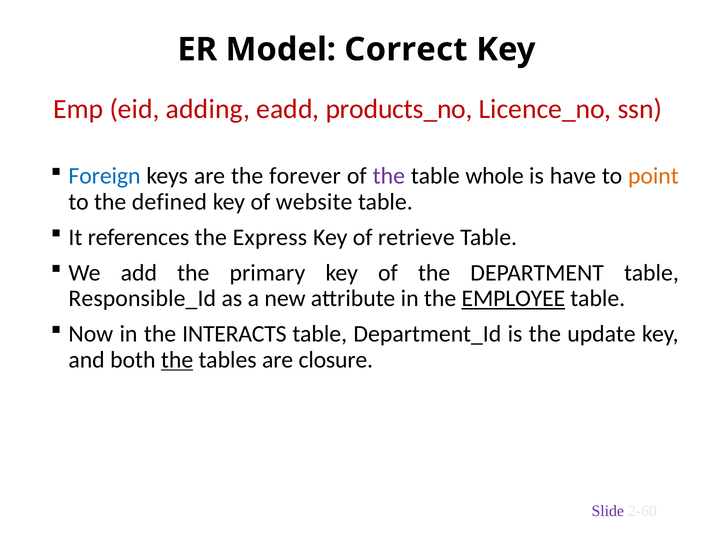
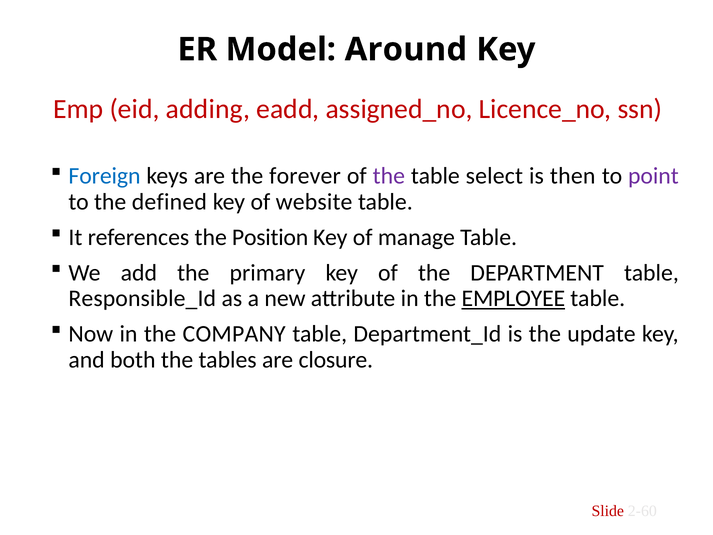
Correct: Correct -> Around (406, 49)
products_no: products_no -> assigned_no (399, 109)
whole: whole -> select (494, 176)
have: have -> then (573, 176)
point colour: orange -> purple (653, 176)
Express: Express -> Position (270, 237)
retrieve: retrieve -> manage (416, 237)
INTERACTS: INTERACTS -> COMPANY (234, 334)
the underline: present -> none (177, 360)
Slide colour: purple -> red (608, 511)
